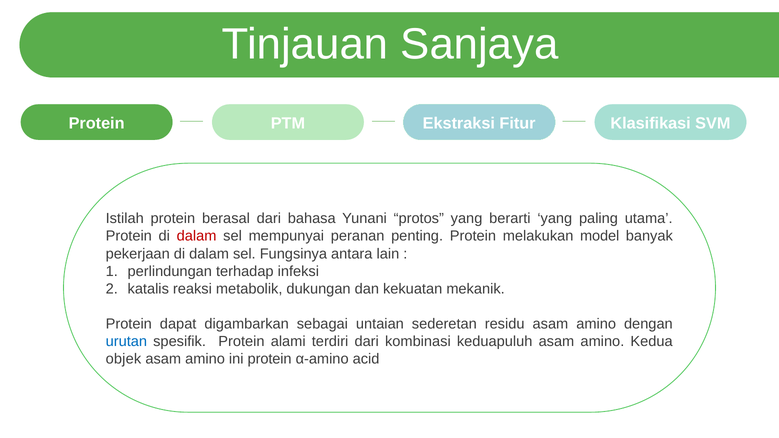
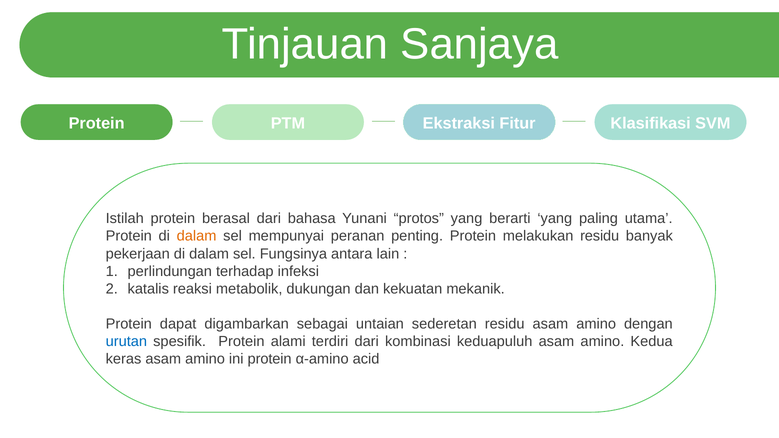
dalam colour: red -> orange (197, 236)
melakukan model: model -> residu (600, 236)
objek: objek -> keras (124, 359)
